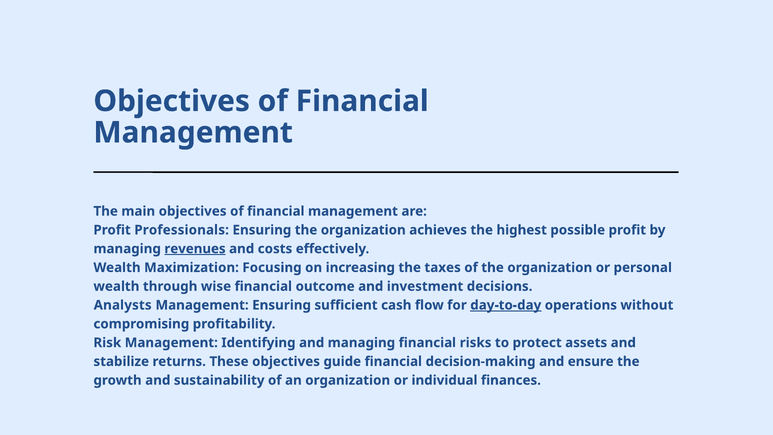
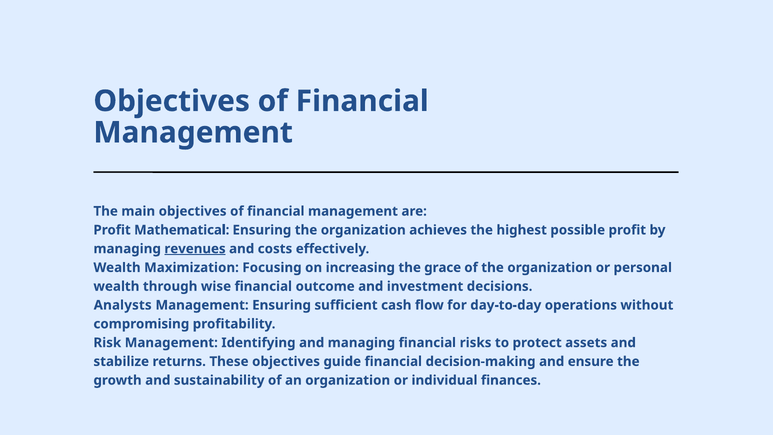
Professionals: Professionals -> Mathematical (182, 230)
taxes: taxes -> grace (443, 267)
day-to-day underline: present -> none (506, 305)
